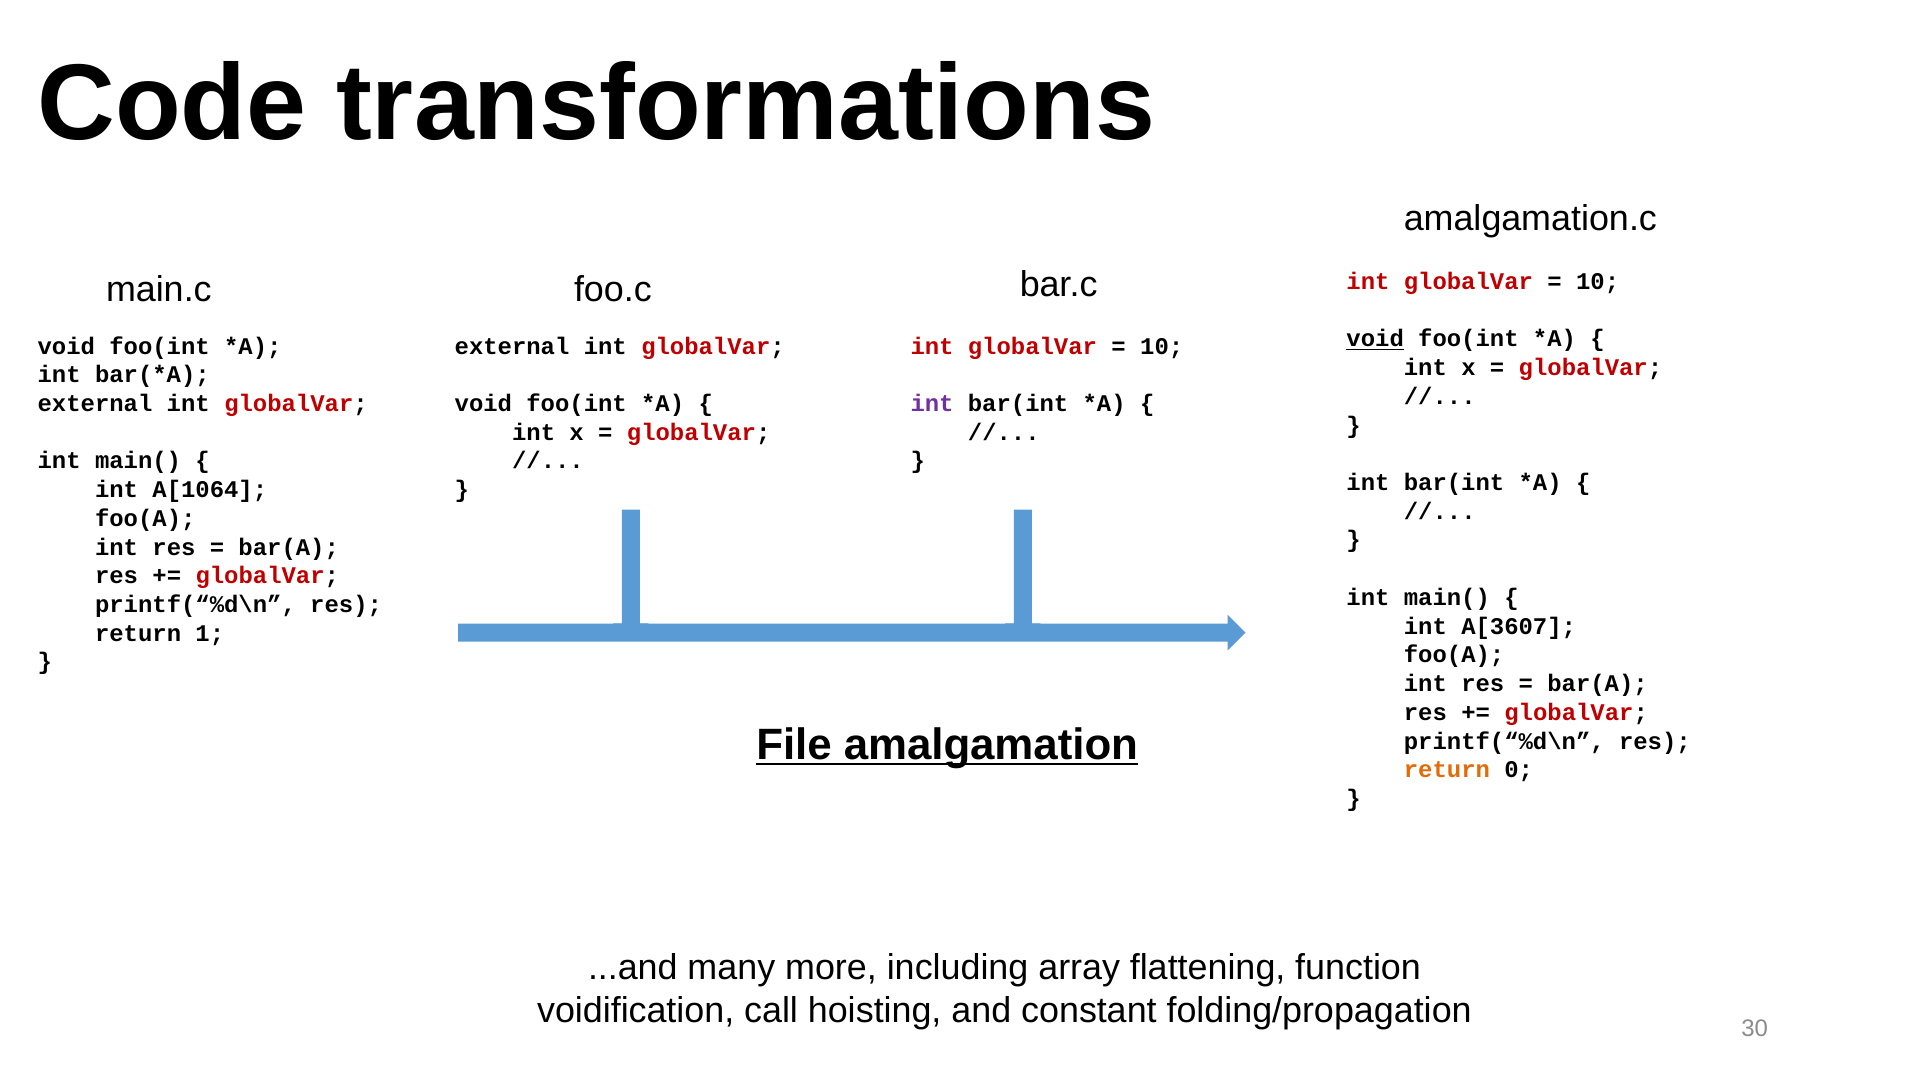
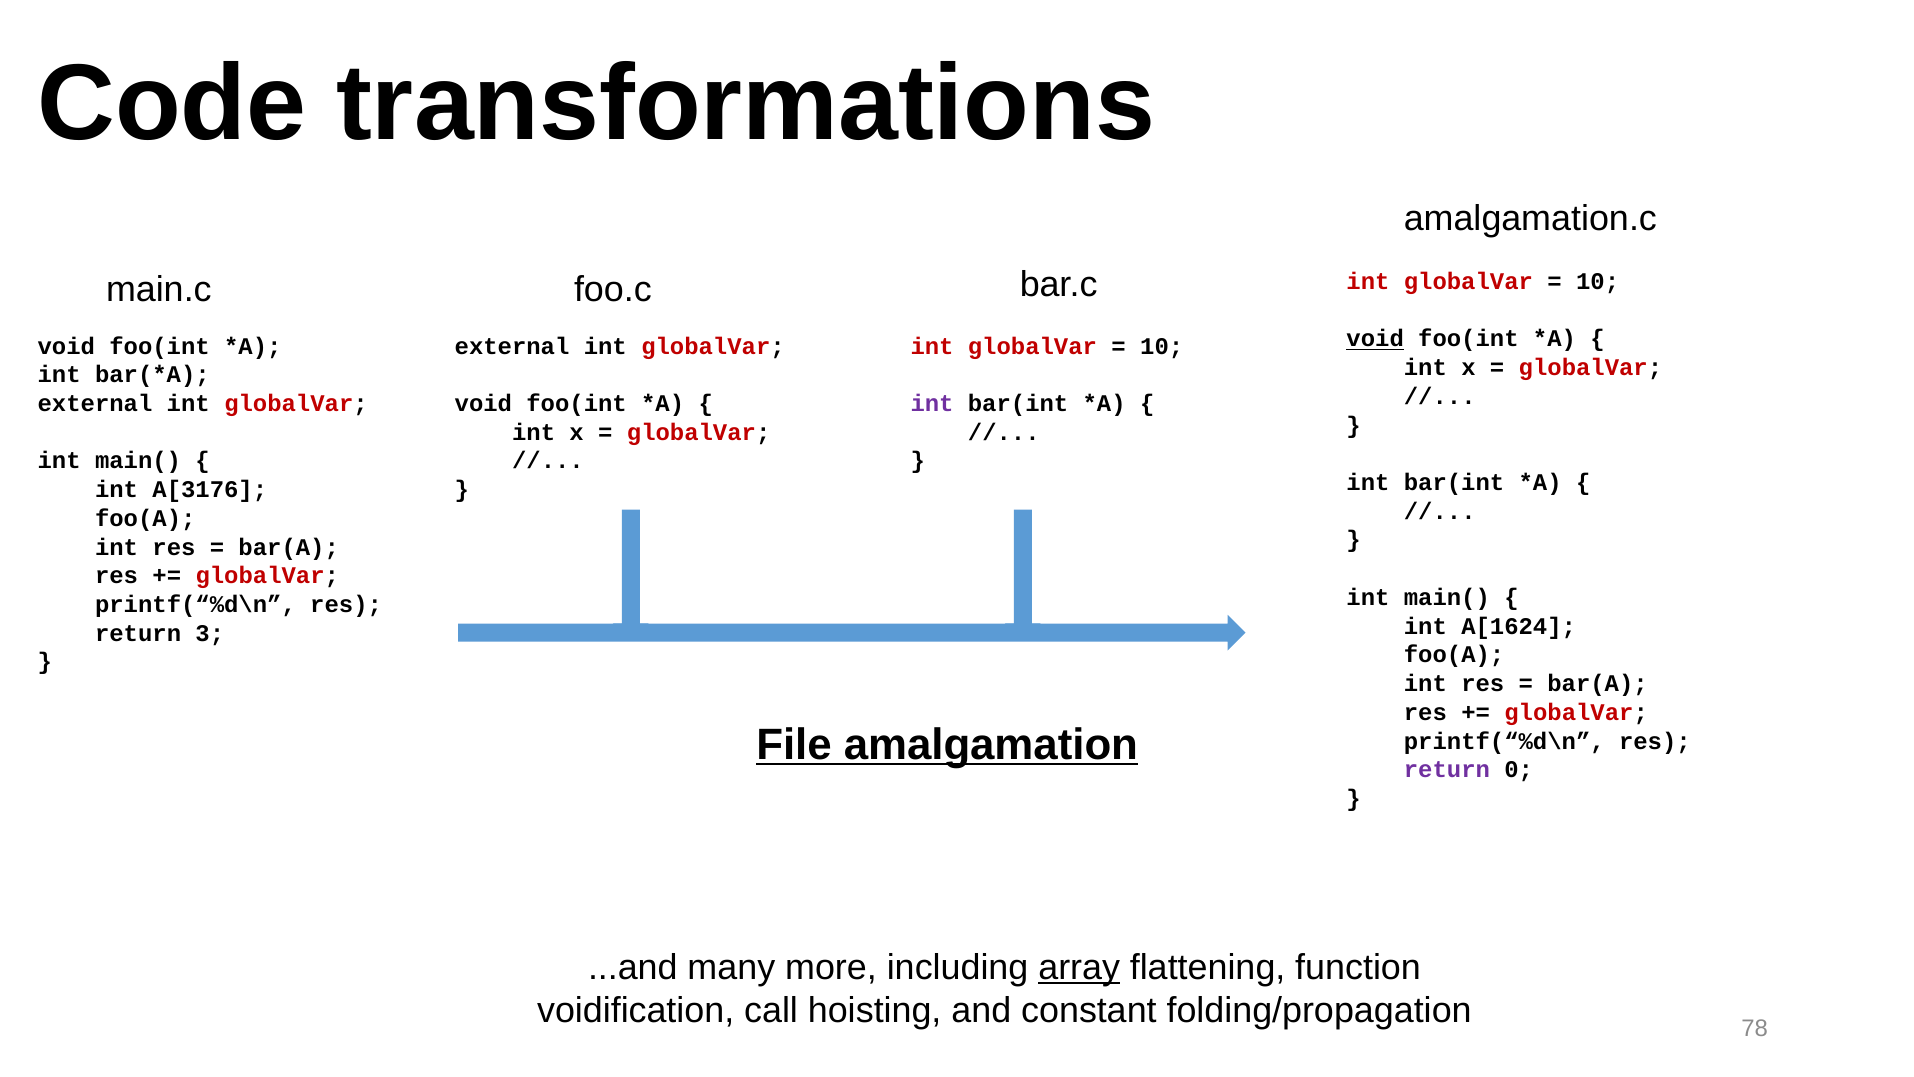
A[1064: A[1064 -> A[3176 (210, 490)
A[3607: A[3607 -> A[1624 (1519, 626)
1: 1 -> 3 (210, 633)
return colour: orange -> purple (1447, 770)
array underline: none -> present (1079, 967)
30: 30 -> 78 (1755, 1028)
